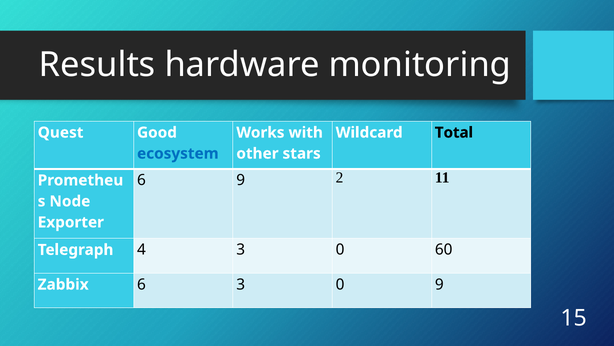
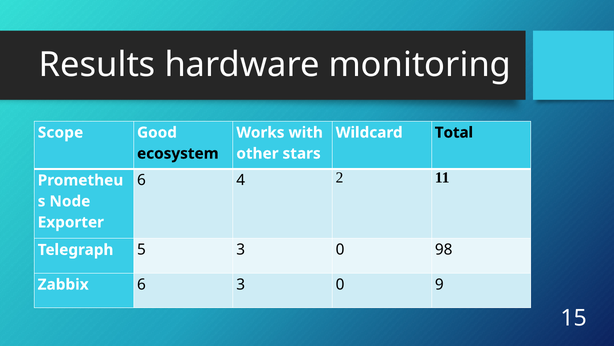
Quest: Quest -> Scope (61, 132)
ecosystem colour: blue -> black (178, 153)
6 9: 9 -> 4 (241, 180)
4: 4 -> 5 (141, 249)
60: 60 -> 98 (444, 249)
